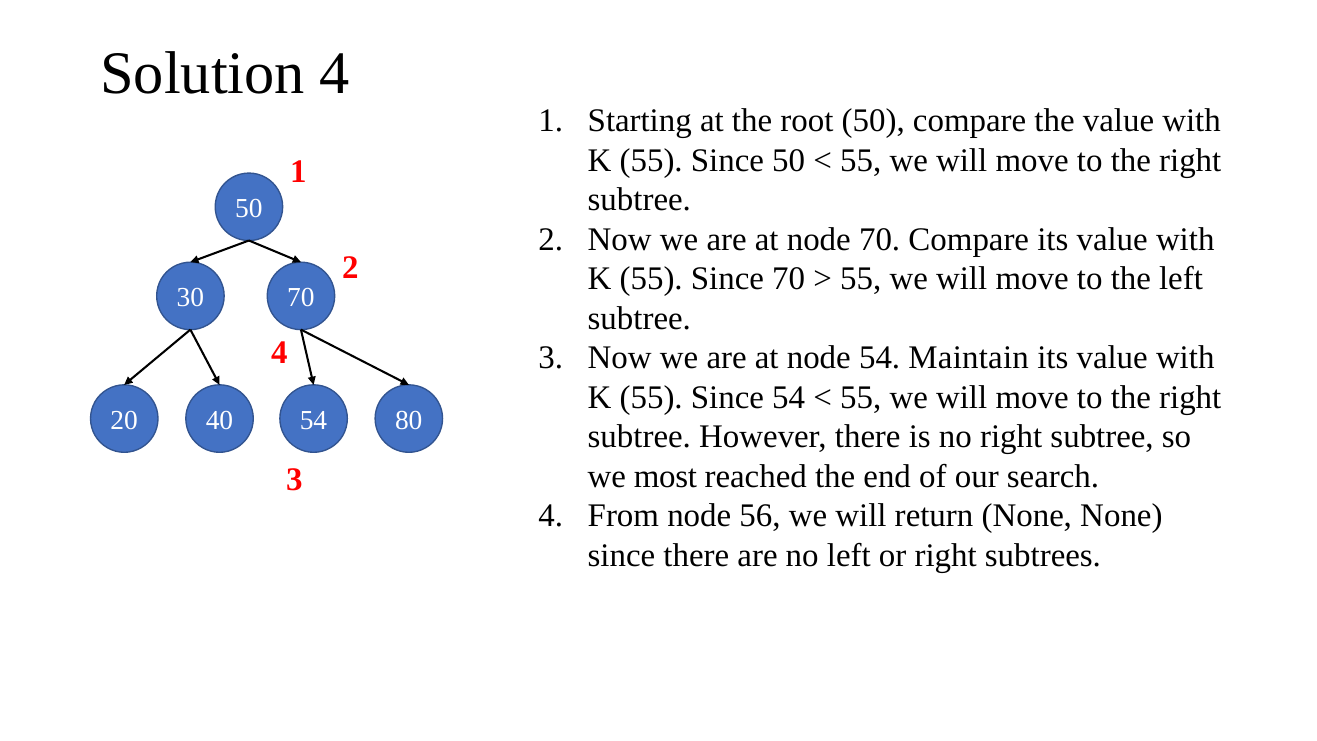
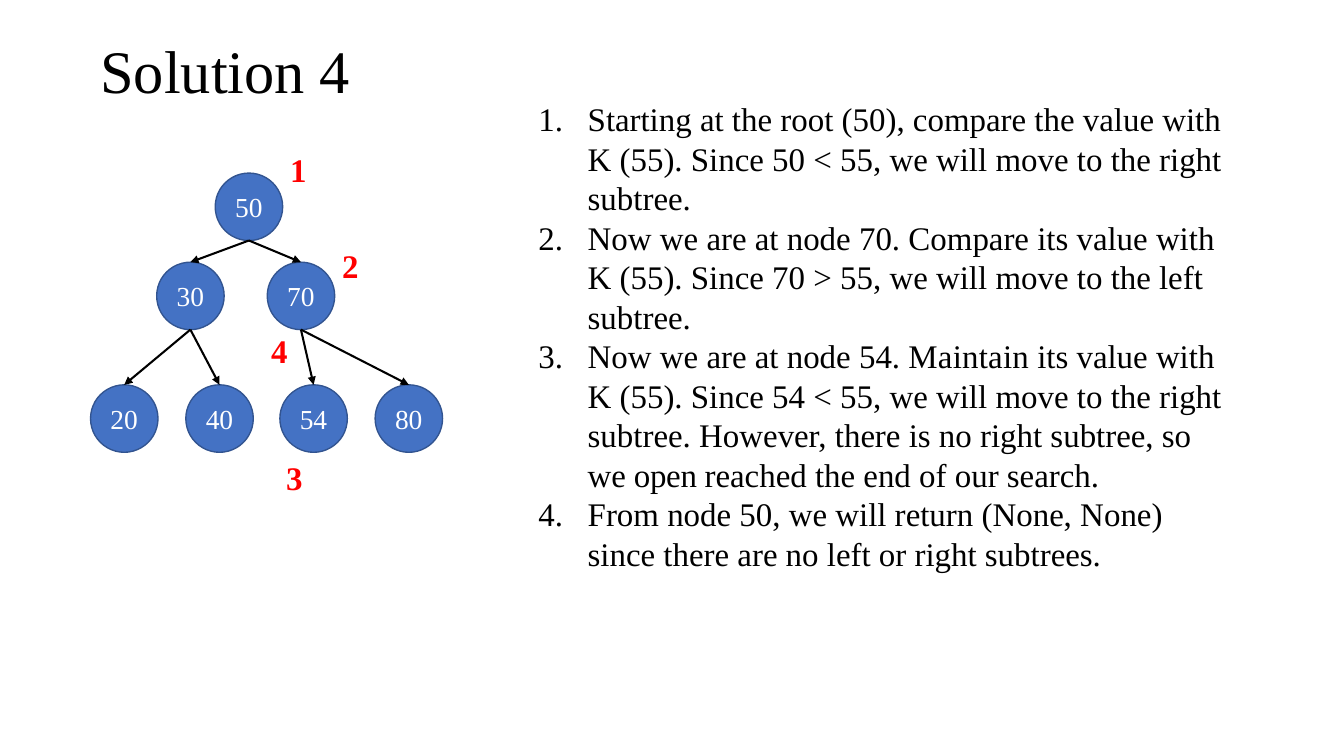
most: most -> open (665, 476)
node 56: 56 -> 50 (760, 516)
